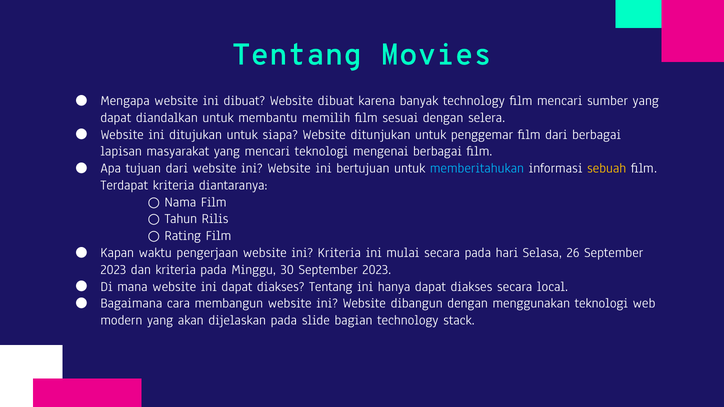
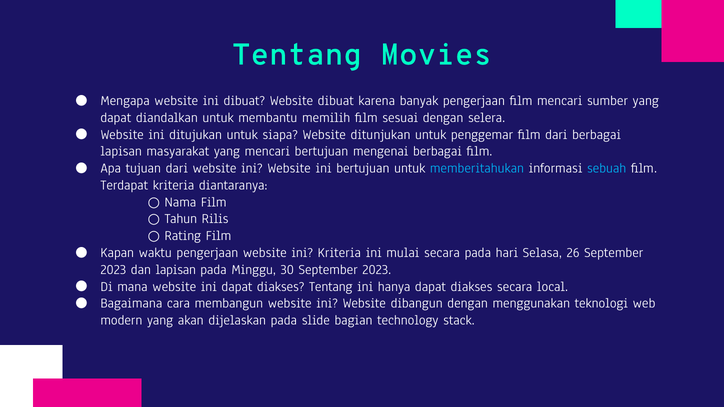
banyak technology: technology -> pengerjaan (474, 101)
mencari teknologi: teknologi -> bertujuan (321, 151)
sebuah colour: yellow -> light blue (607, 168)
dan kriteria: kriteria -> lapisan (176, 270)
